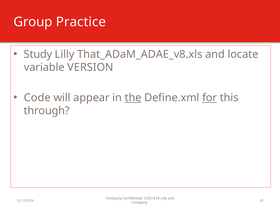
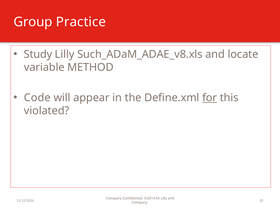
That_ADaM_ADAE_v8.xls: That_ADaM_ADAE_v8.xls -> Such_ADaM_ADAE_v8.xls (140, 54)
VERSION: VERSION -> METHOD (90, 67)
the underline: present -> none (133, 98)
through: through -> violated (47, 111)
